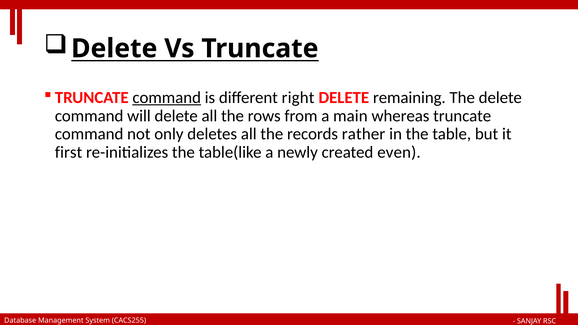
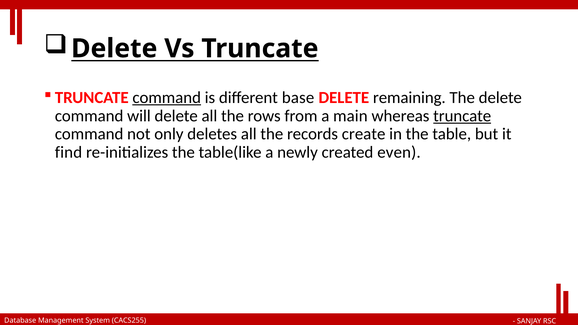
right: right -> base (298, 98)
truncate underline: none -> present (462, 116)
rather: rather -> create (364, 134)
first: first -> find (69, 152)
